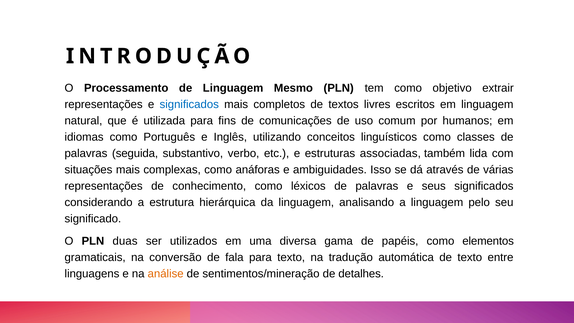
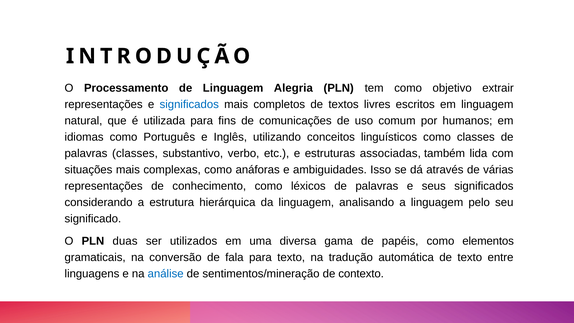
Mesmo: Mesmo -> Alegria (293, 88)
palavras seguida: seguida -> classes (135, 153)
análise colour: orange -> blue (166, 274)
detalhes: detalhes -> contexto (361, 274)
